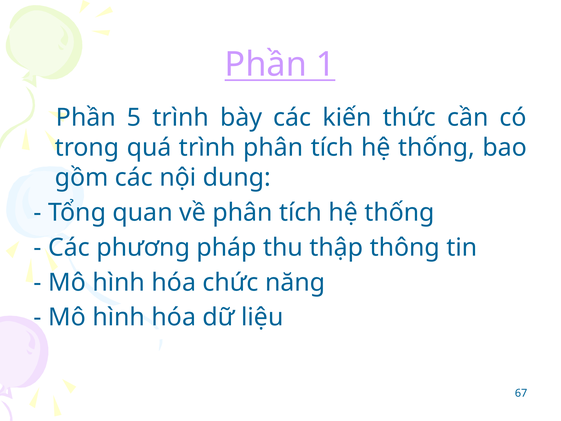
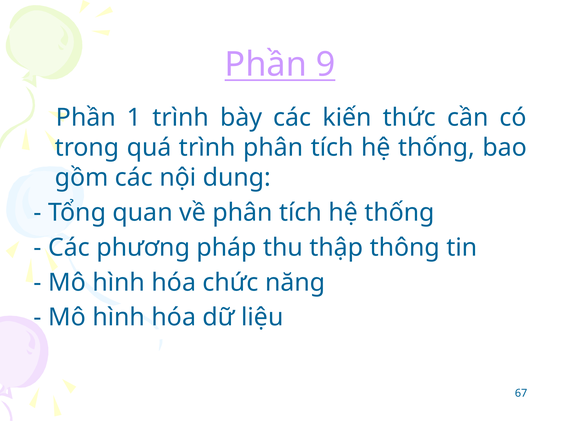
1: 1 -> 9 (326, 64)
5: 5 -> 1 (134, 118)
